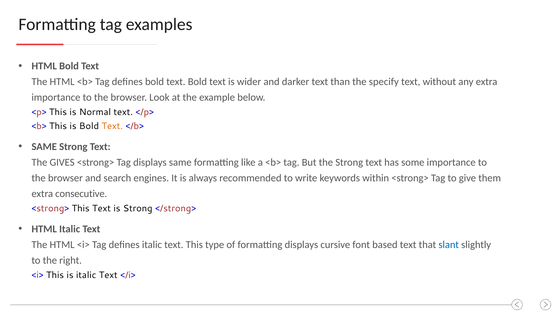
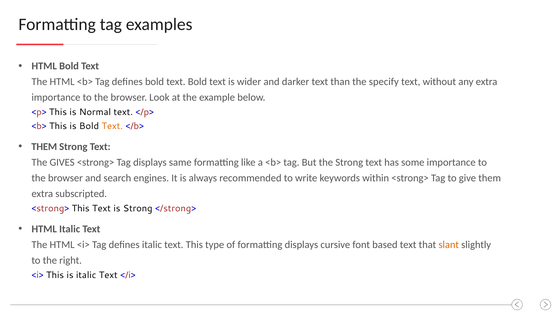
SAME: SAME -> THEM (44, 147)
consecutive: consecutive -> subscripted (81, 194)
slant colour: blue -> orange (449, 245)
